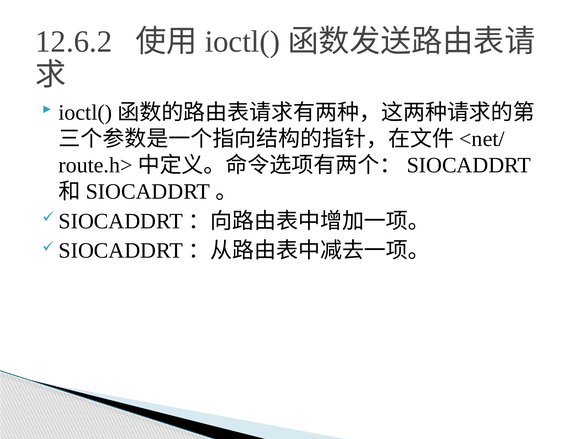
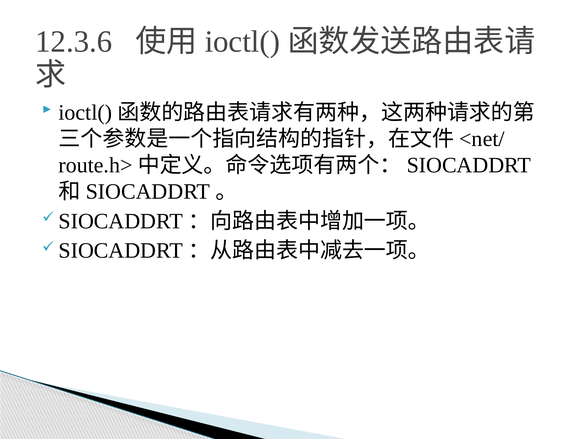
12.6.2: 12.6.2 -> 12.3.6 (74, 42)
